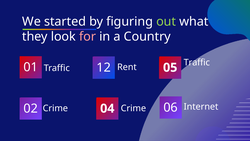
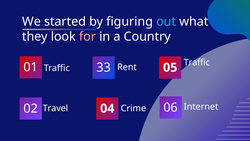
out colour: light green -> light blue (166, 22)
12: 12 -> 33 (104, 67)
02 Crime: Crime -> Travel (55, 108)
